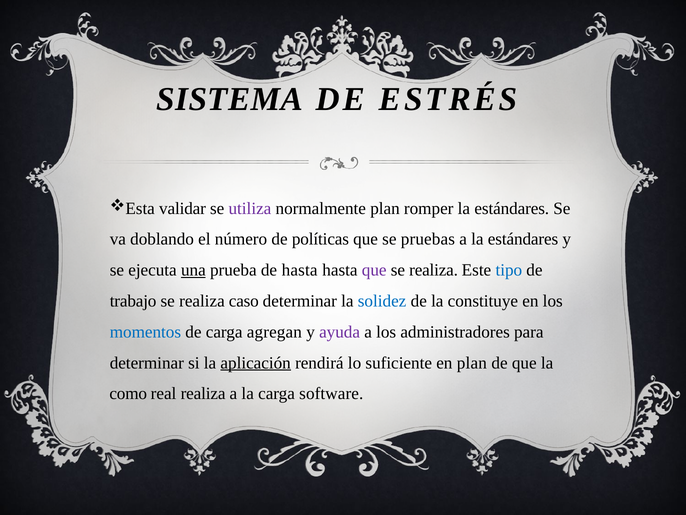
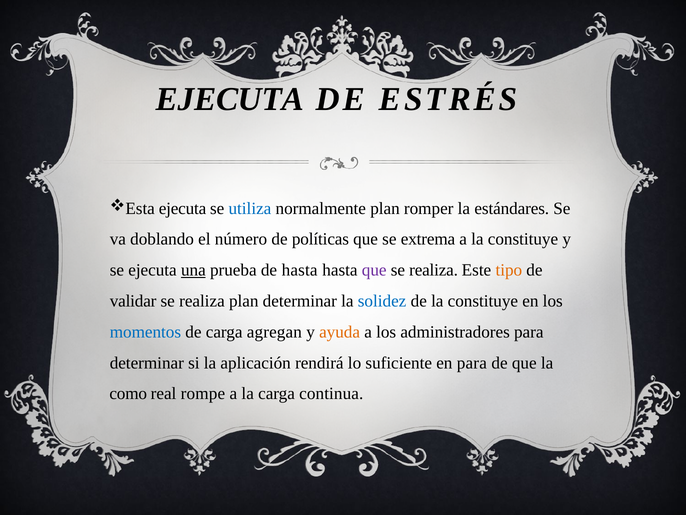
SISTEMA: SISTEMA -> EJECUTA (230, 99)
validar: validar -> ejecuta (183, 208)
utiliza colour: purple -> blue (250, 208)
pruebas: pruebas -> extrema (428, 239)
a la estándares: estándares -> constituye (523, 239)
tipo colour: blue -> orange (509, 270)
trabajo: trabajo -> validar (133, 301)
realiza caso: caso -> plan (244, 301)
ayuda colour: purple -> orange (340, 332)
aplicación underline: present -> none (256, 362)
en plan: plan -> para (472, 362)
real realiza: realiza -> rompe (203, 393)
software: software -> continua (331, 393)
